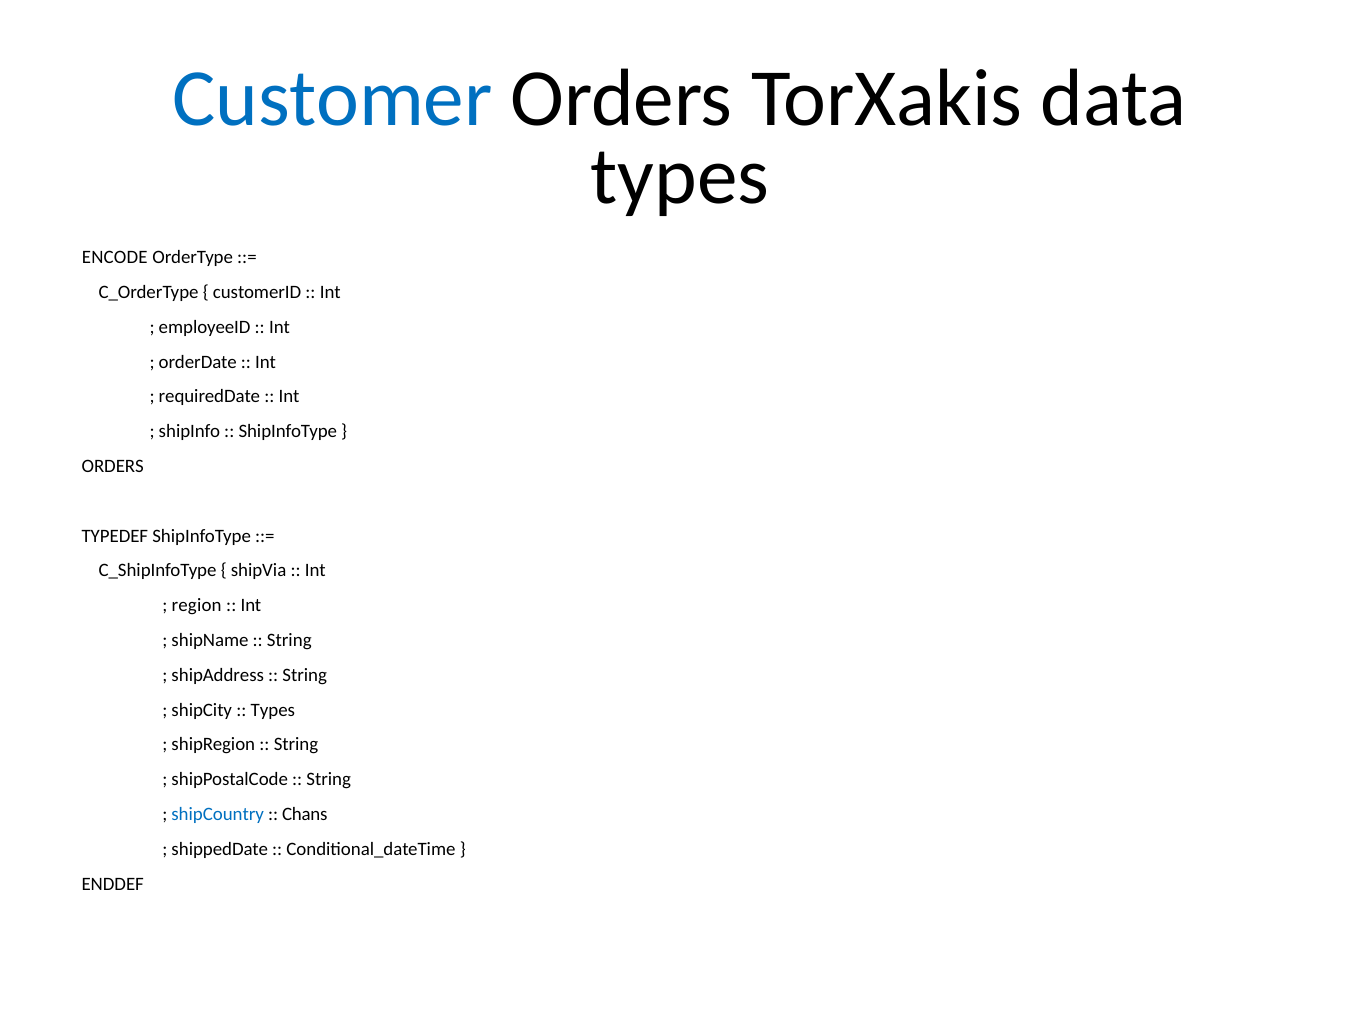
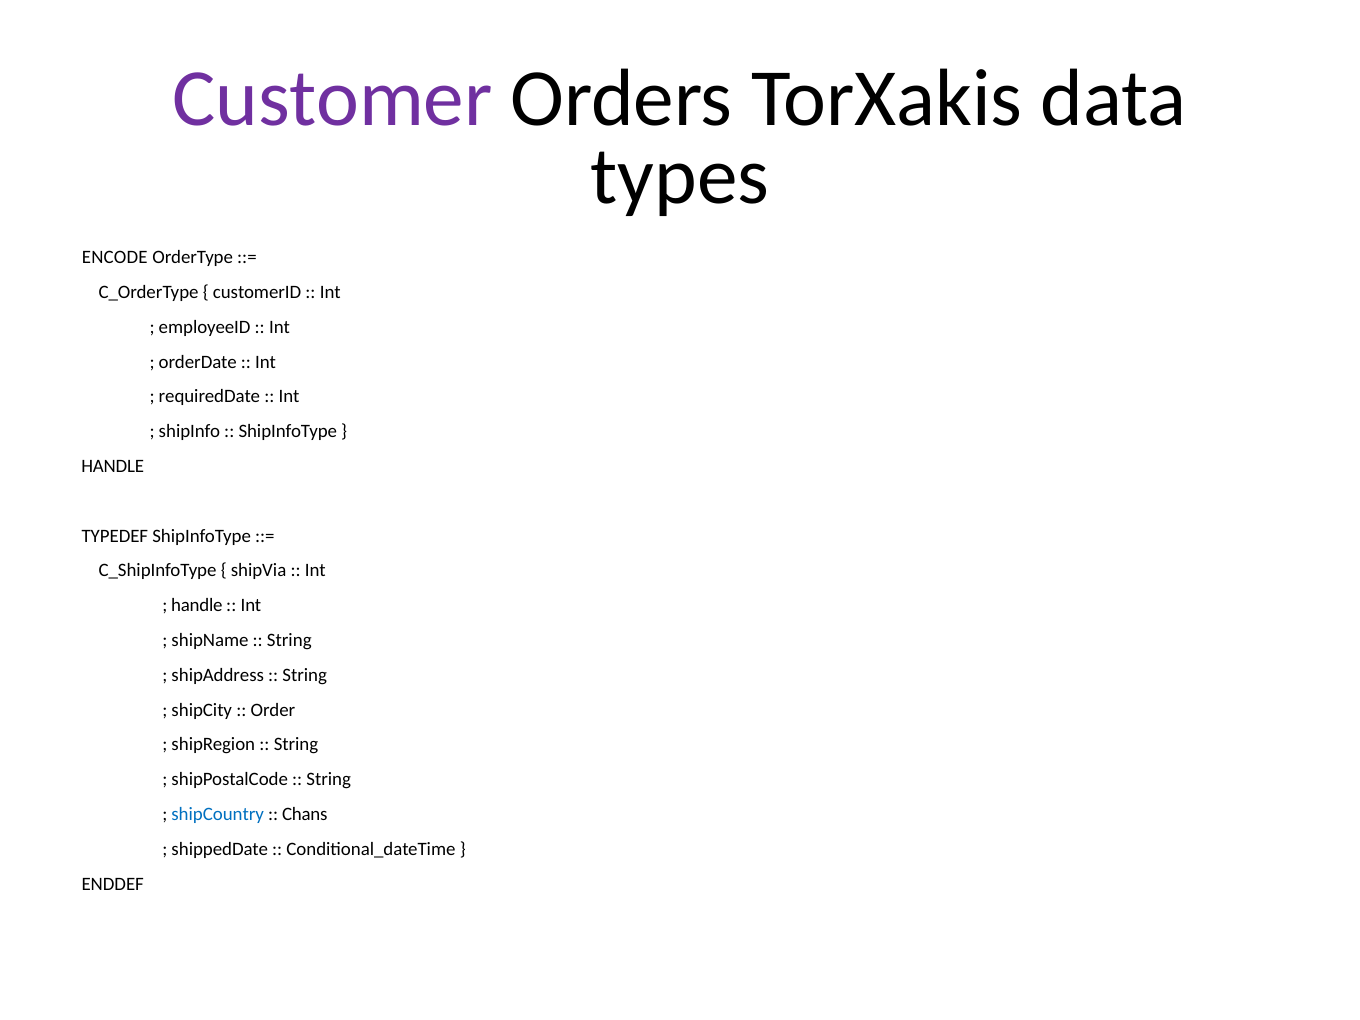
Customer colour: blue -> purple (333, 99)
ORDERS: ORDERS -> HANDLE (113, 466)
region: region -> handle (197, 605)
Types: Types -> Order (273, 710)
